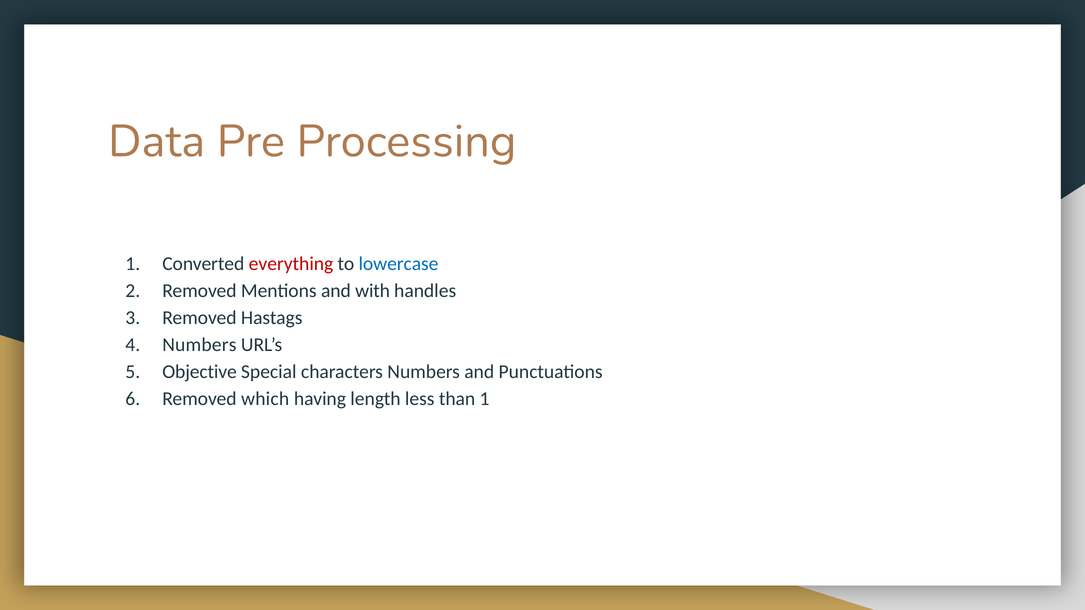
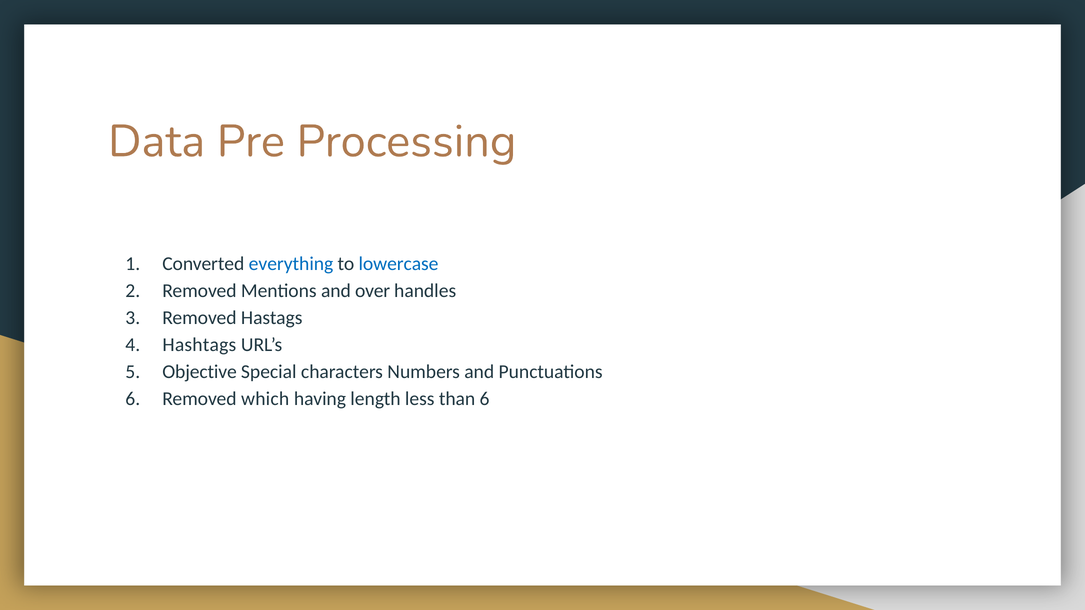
everything colour: red -> blue (291, 264)
with: with -> over (373, 291)
Numbers: Numbers -> Hashtags (199, 345)
than 1: 1 -> 6 (485, 399)
